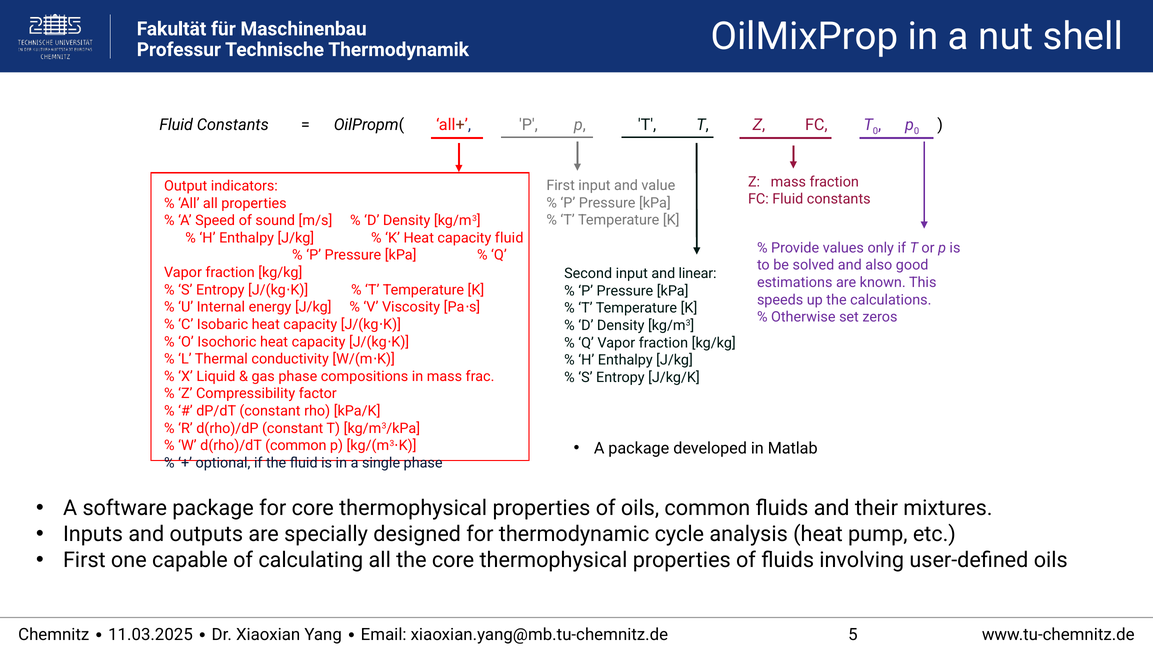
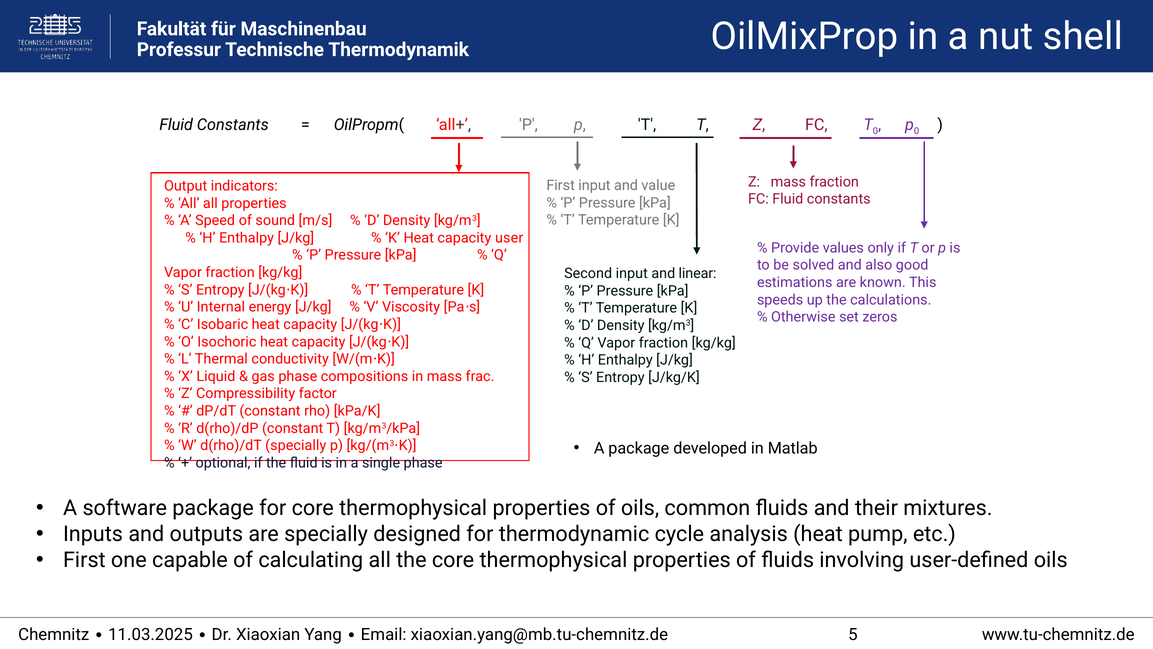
capacity fluid: fluid -> user (509, 238)
d(rho)/dT common: common -> specially (296, 445)
